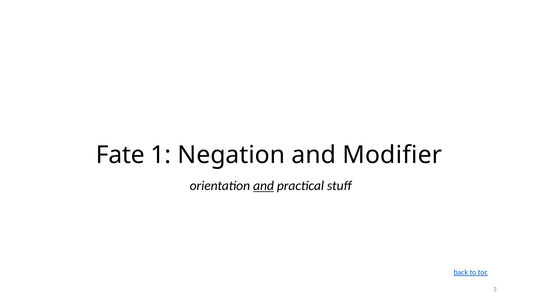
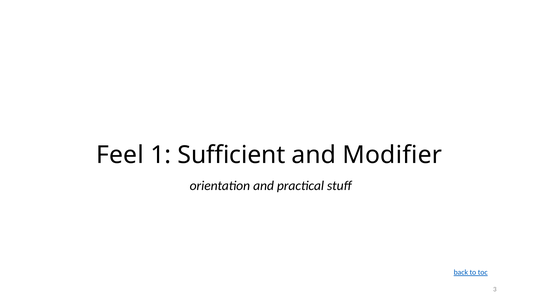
Fate: Fate -> Feel (120, 155)
Negation: Negation -> Sufficient (231, 155)
and underline: present -> none (264, 186)
